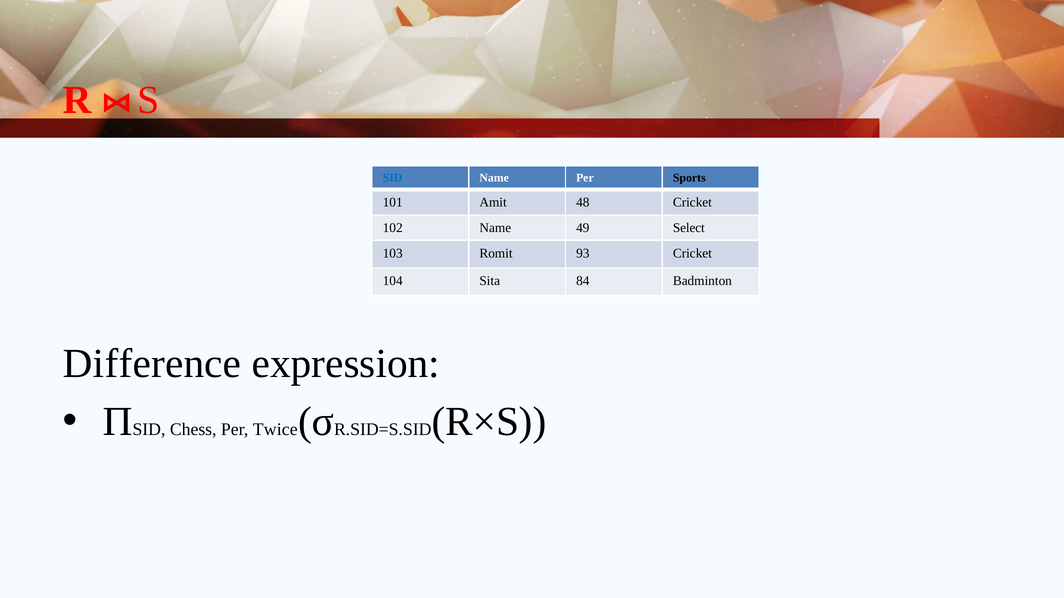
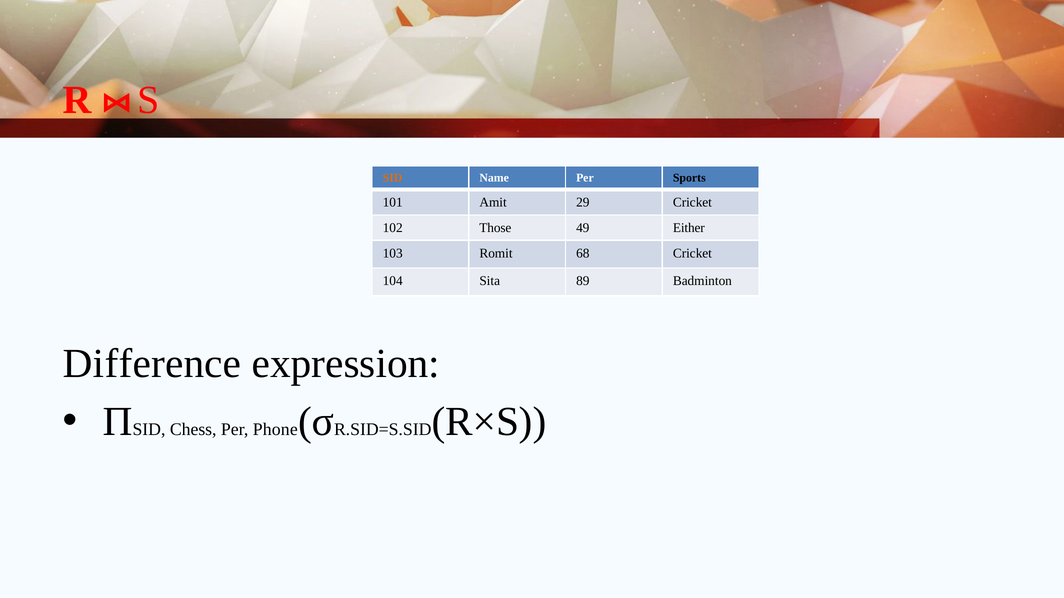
SID colour: blue -> orange (393, 178)
48: 48 -> 29 (583, 203)
102 Name: Name -> Those (495, 228)
Select: Select -> Either (689, 228)
93: 93 -> 68 (583, 253)
84: 84 -> 89 (583, 281)
Twice: Twice -> Phone (275, 430)
